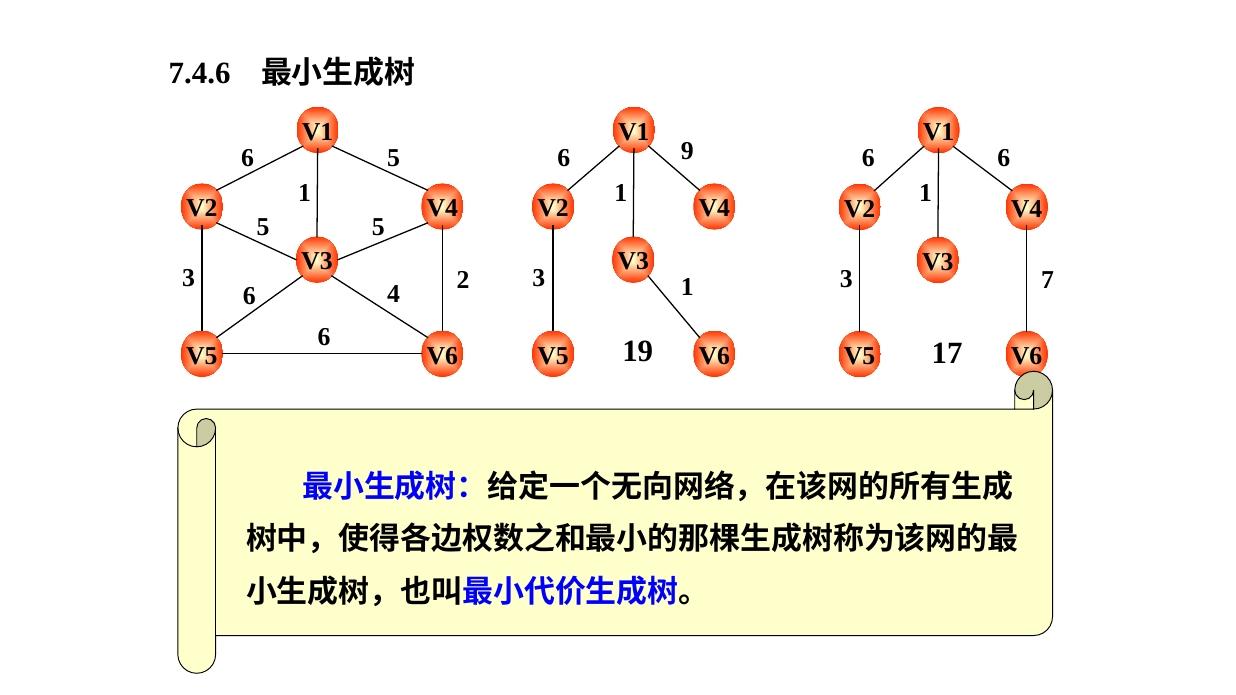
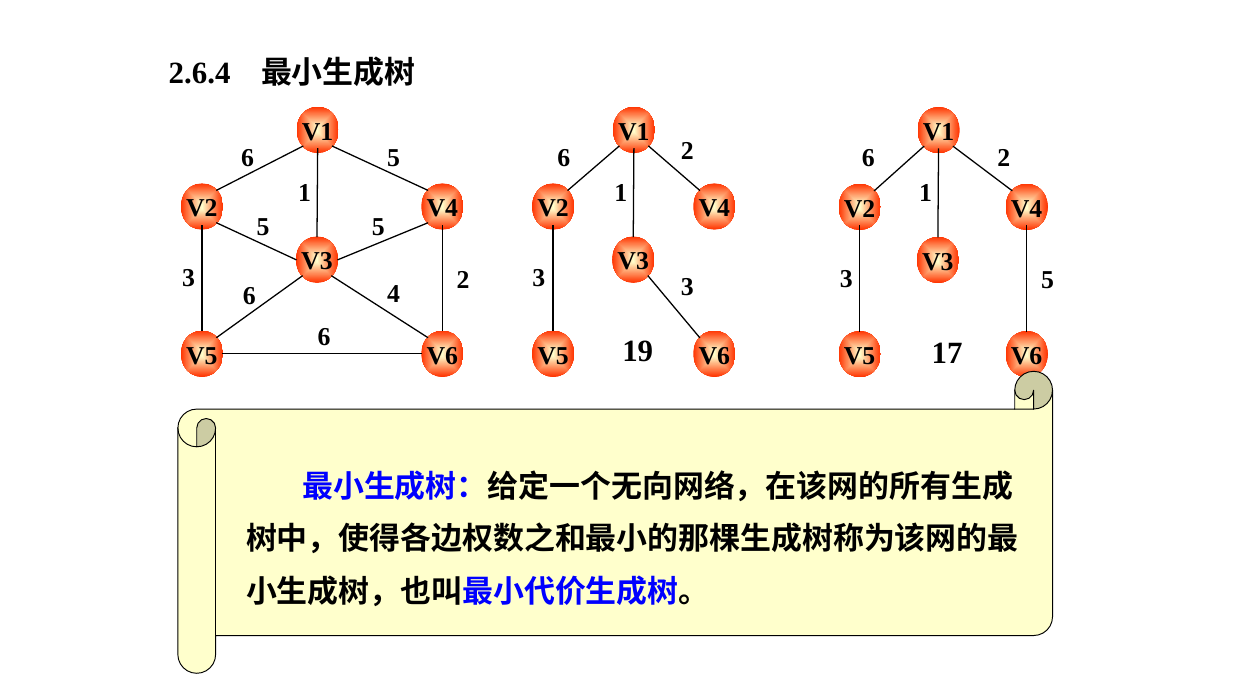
7.4.6: 7.4.6 -> 2.6.4 (200, 74)
9: 9 -> 2 (687, 151)
6: 6 -> 2 (1004, 158)
3 1: 1 -> 3 (687, 287)
7: 7 -> 5 (1048, 280)
